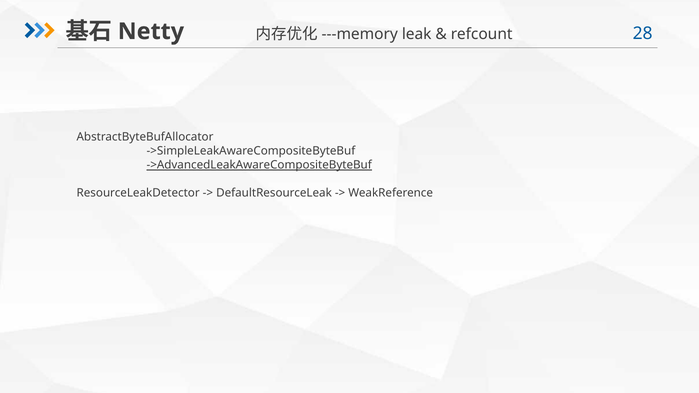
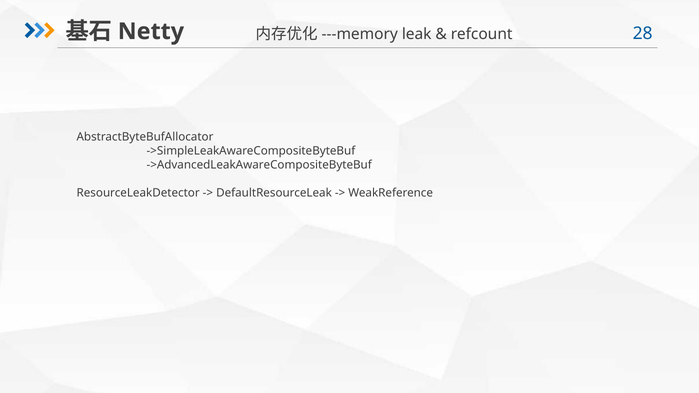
->AdvancedLeakAwareCompositeByteBuf underline: present -> none (259, 165)
